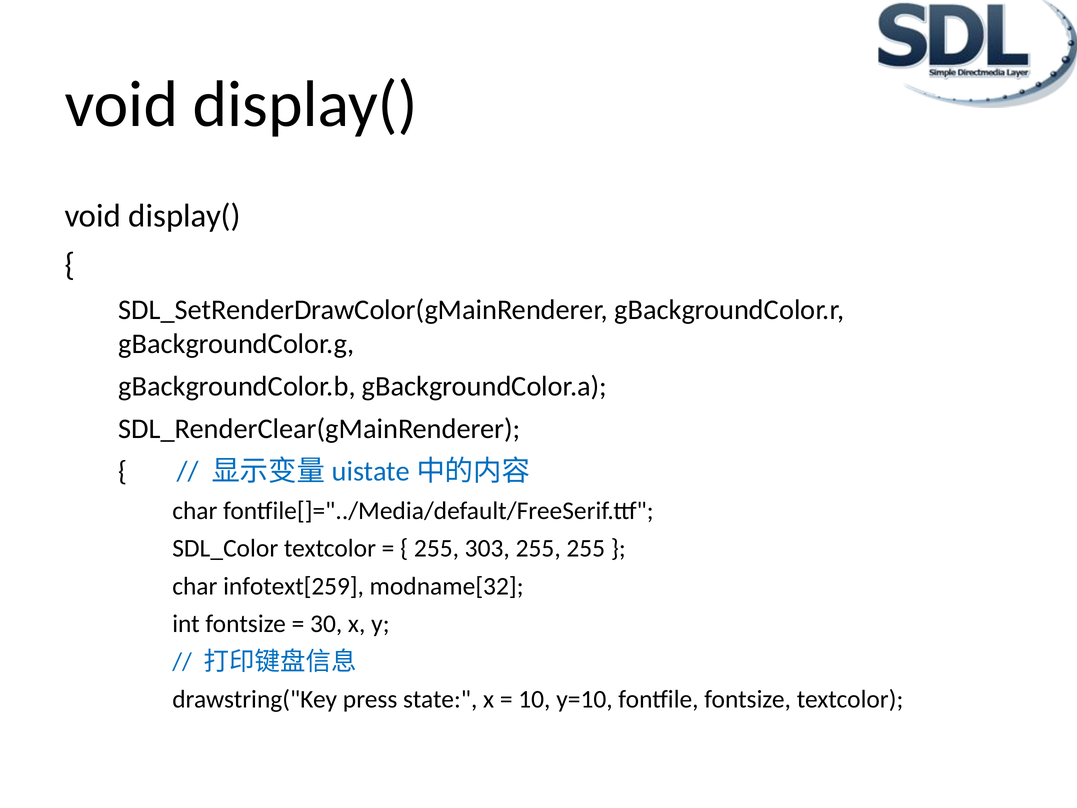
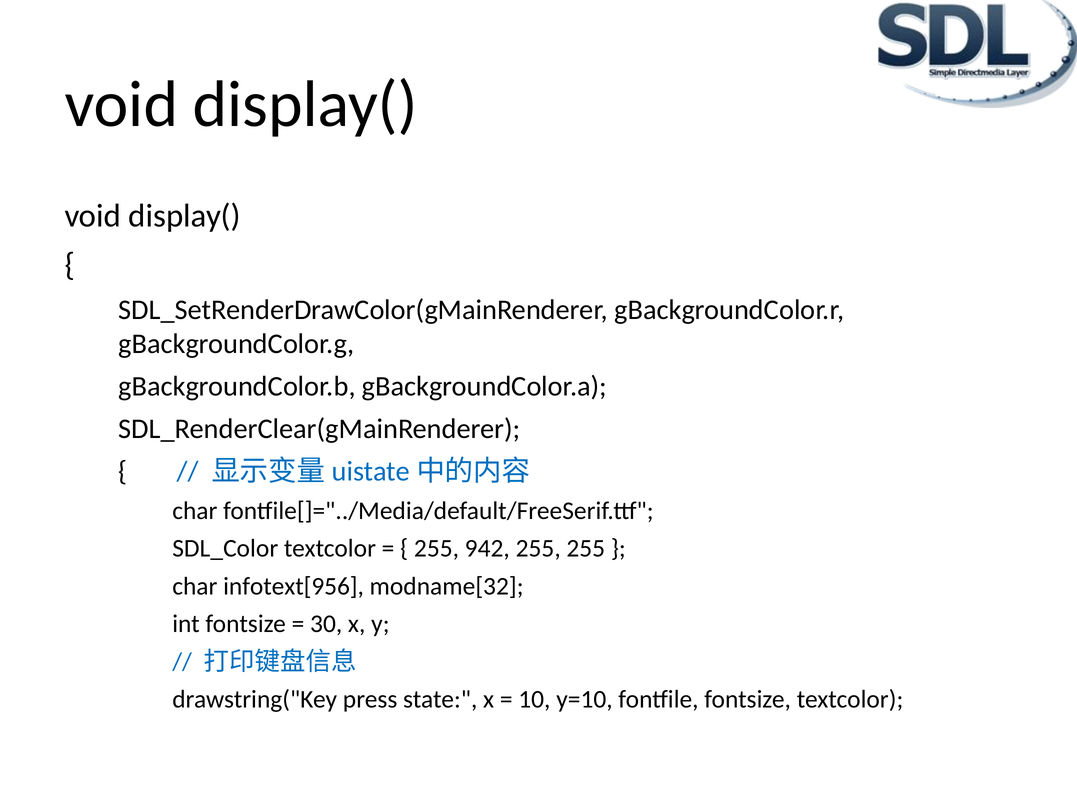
303: 303 -> 942 (487, 548)
infotext[259: infotext[259 -> infotext[956 (294, 586)
